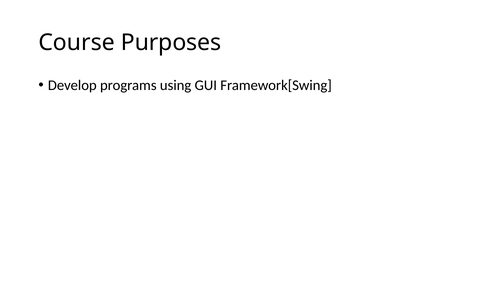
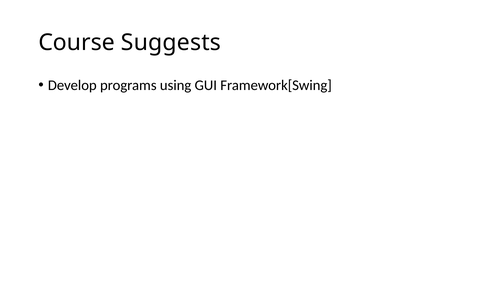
Purposes: Purposes -> Suggests (171, 42)
